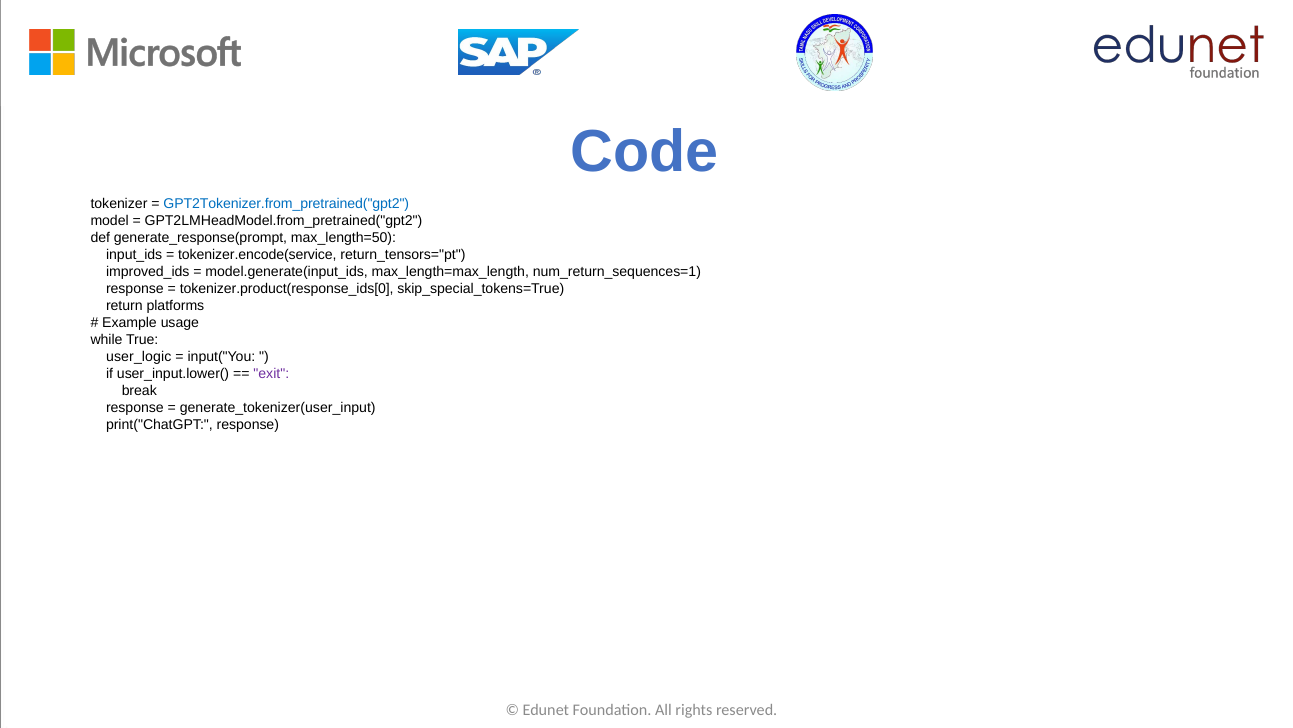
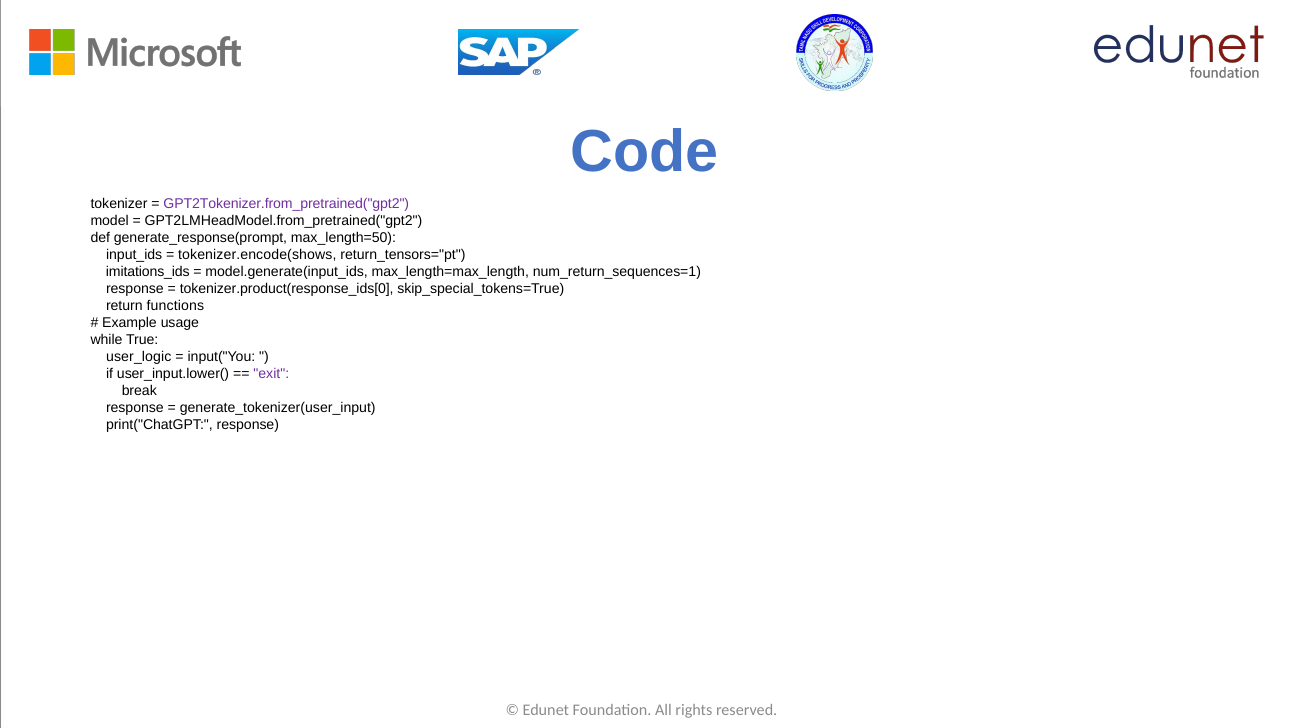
GPT2Tokenizer.from_pretrained("gpt2 colour: blue -> purple (286, 204)
tokenizer.encode(service: tokenizer.encode(service -> tokenizer.encode(shows (257, 255)
improved_ids: improved_ids -> imitations_ids (148, 272)
platforms: platforms -> functions (175, 305)
